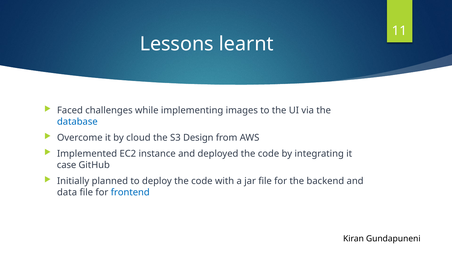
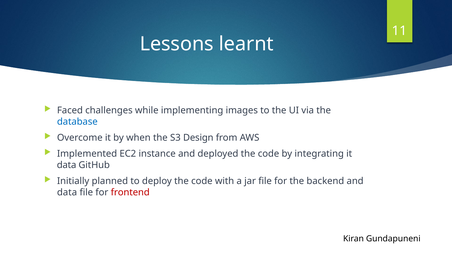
cloud: cloud -> when (138, 138)
case: case -> data (67, 165)
frontend colour: blue -> red (130, 193)
